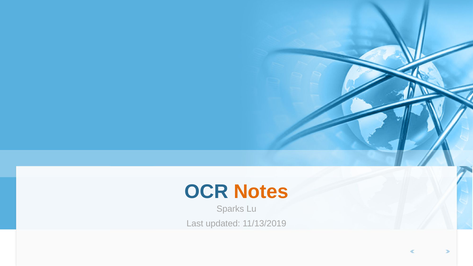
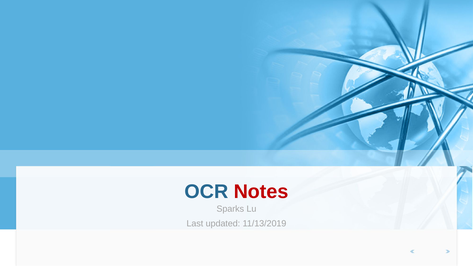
Notes colour: orange -> red (261, 192)
